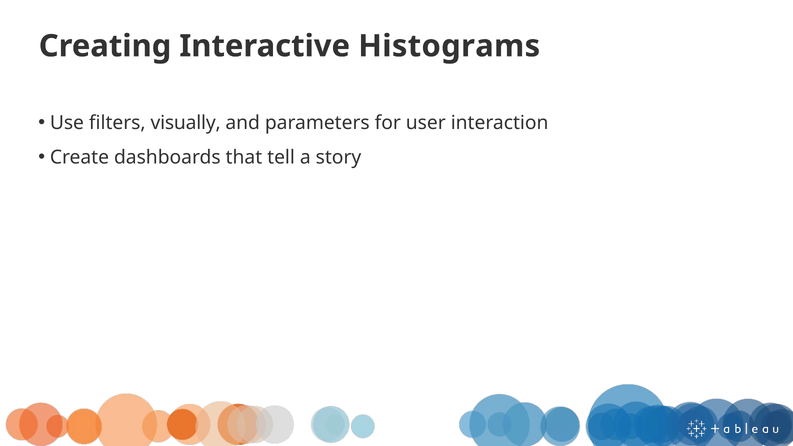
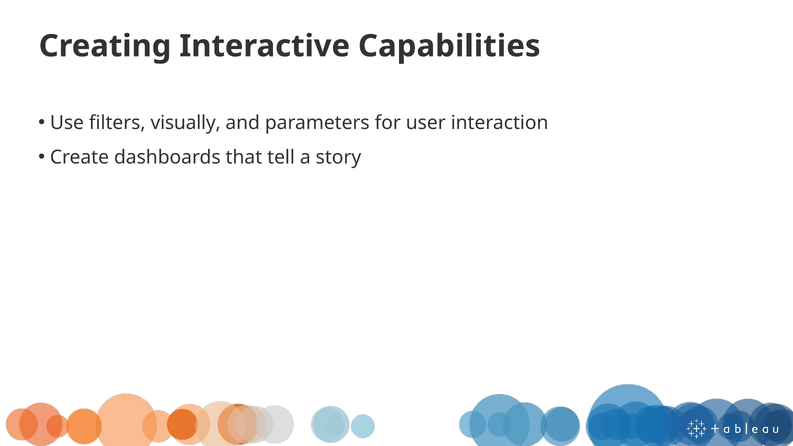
Histograms: Histograms -> Capabilities (449, 46)
